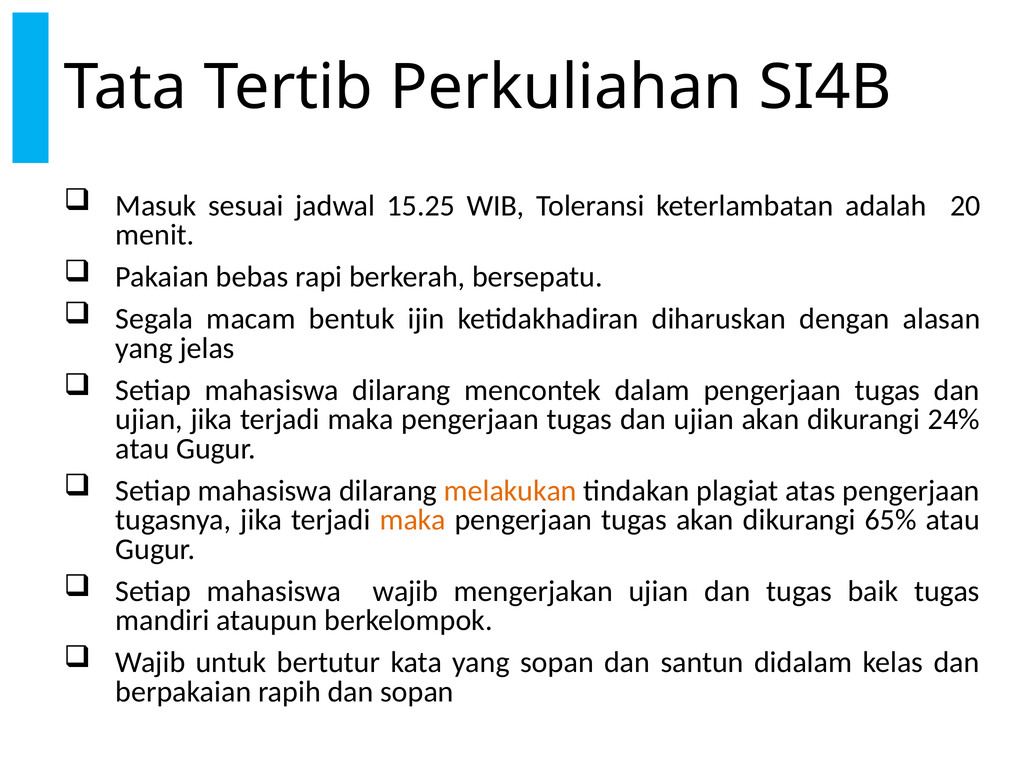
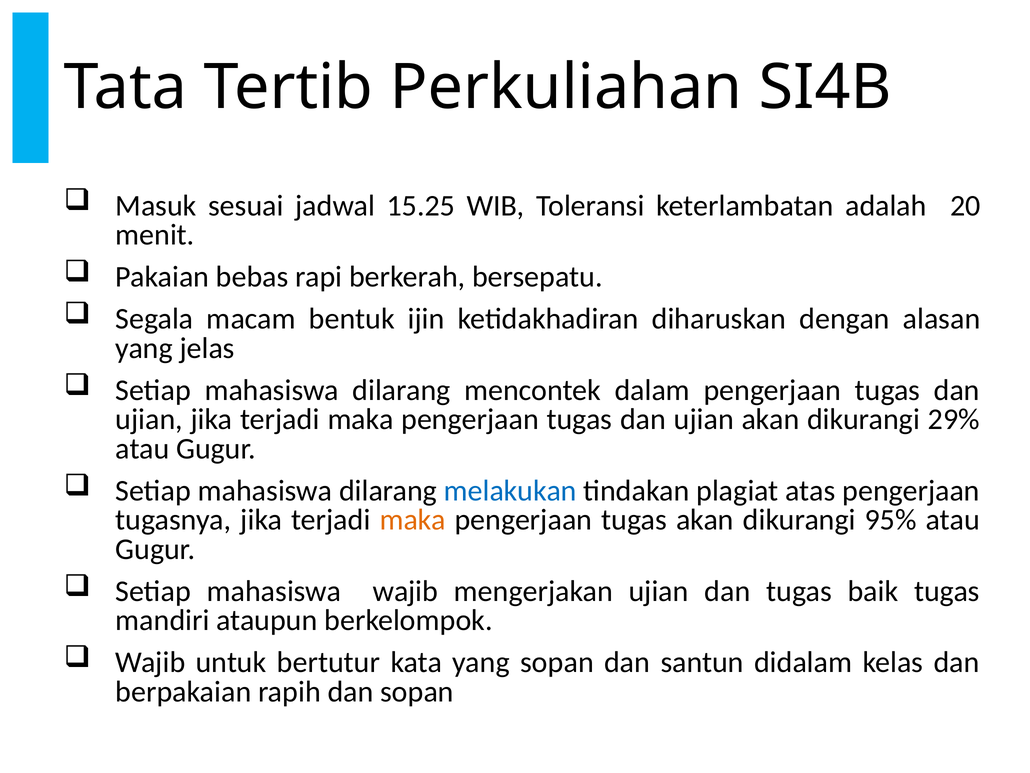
24%: 24% -> 29% (954, 419)
melakukan colour: orange -> blue (510, 490)
65%: 65% -> 95% (891, 520)
